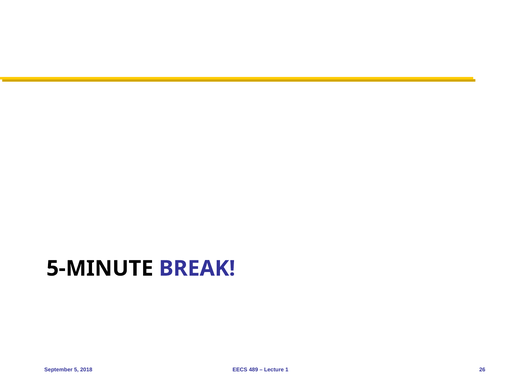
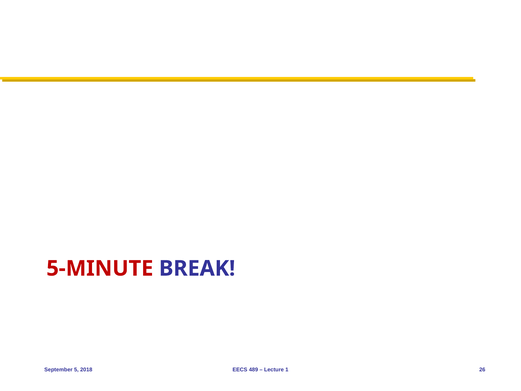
5-MINUTE colour: black -> red (100, 268)
